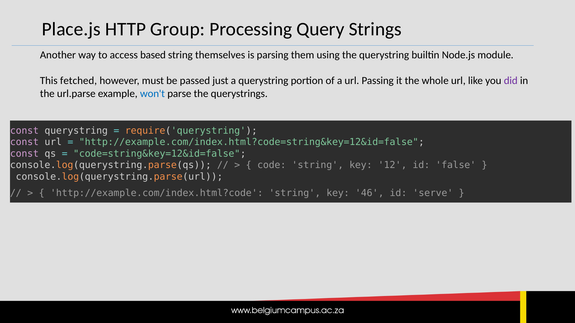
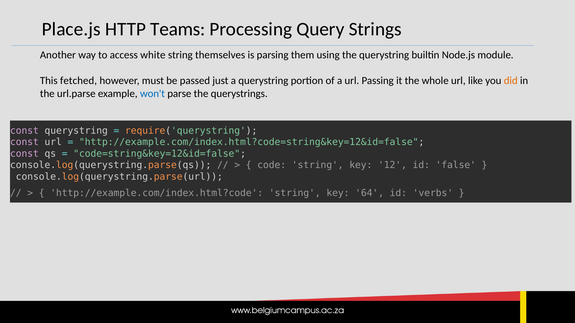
Group: Group -> Teams (178, 29)
based: based -> white (153, 55)
did colour: purple -> orange (511, 81)
46: 46 -> 64 (370, 193)
serve: serve -> verbs (433, 193)
